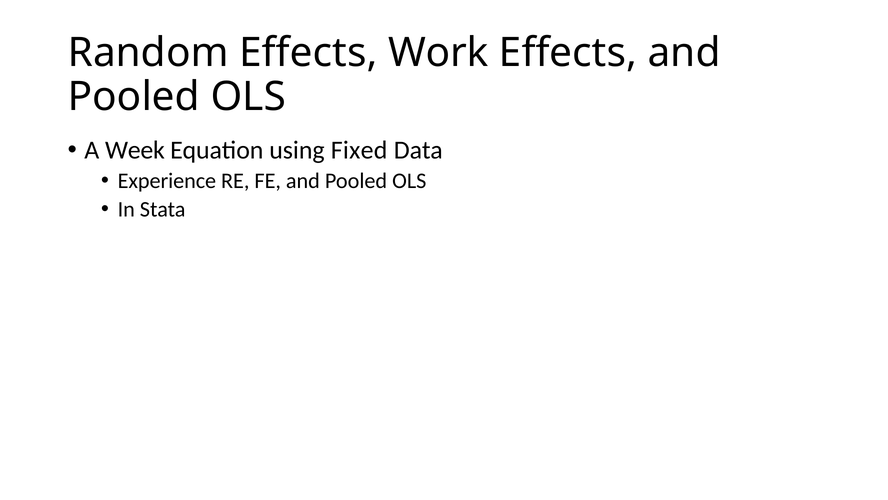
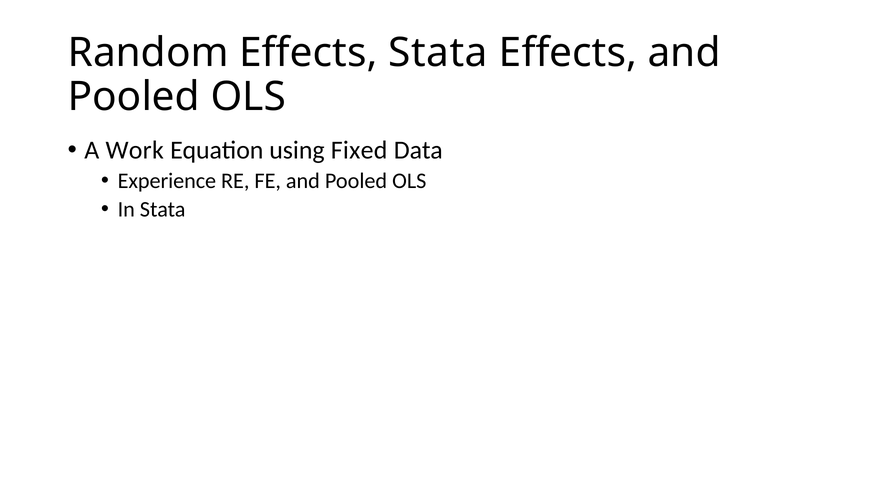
Effects Work: Work -> Stata (438, 53)
Week: Week -> Work (135, 150)
